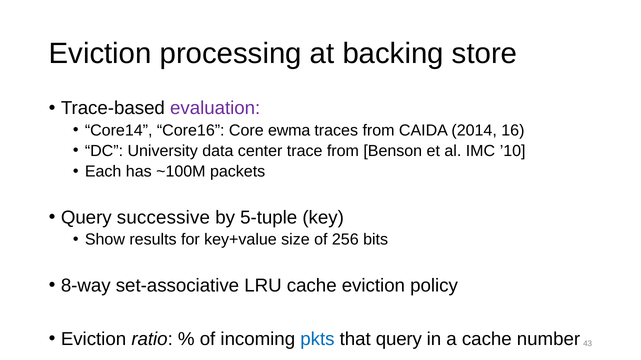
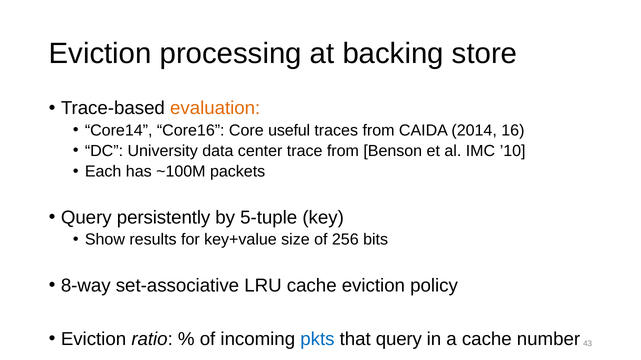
evaluation colour: purple -> orange (215, 108)
ewma: ewma -> useful (289, 130)
successive: successive -> persistently (164, 218)
